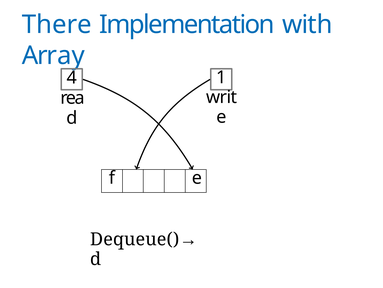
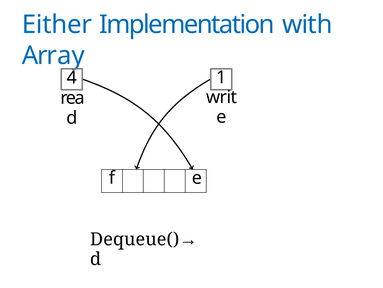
There: There -> Either (57, 25)
